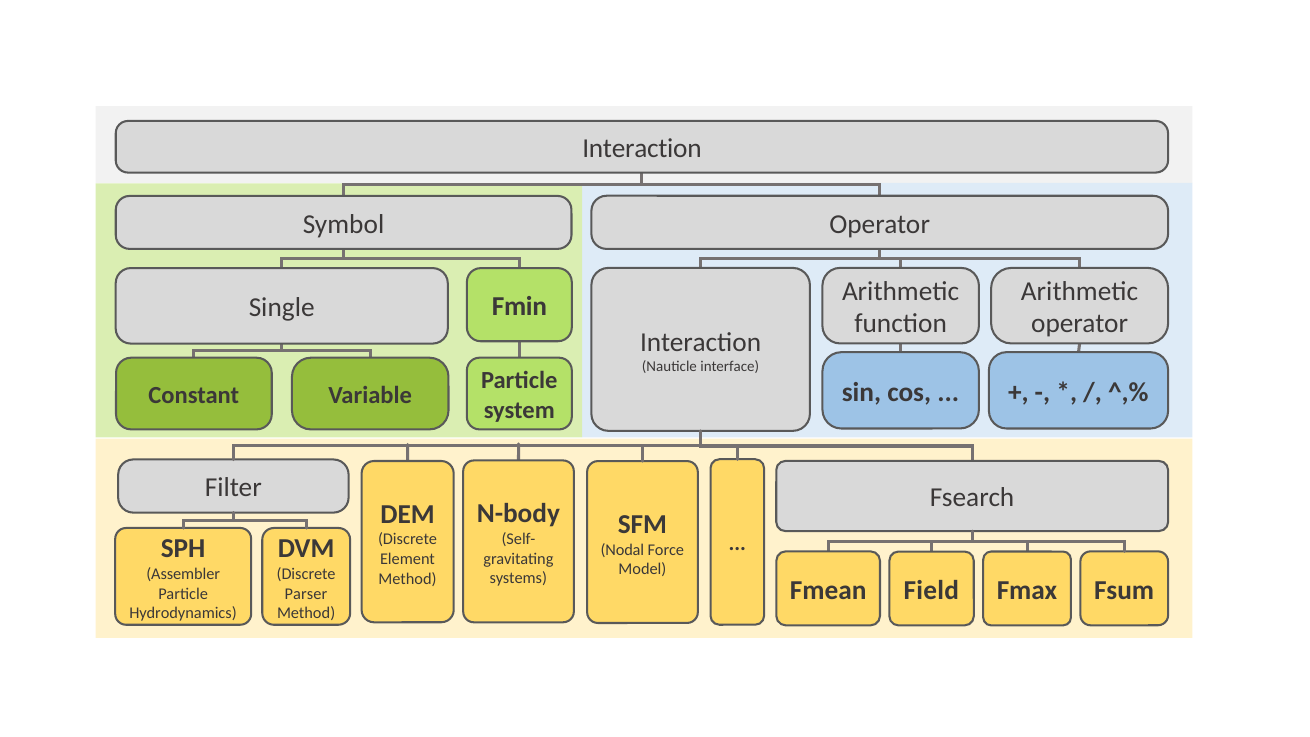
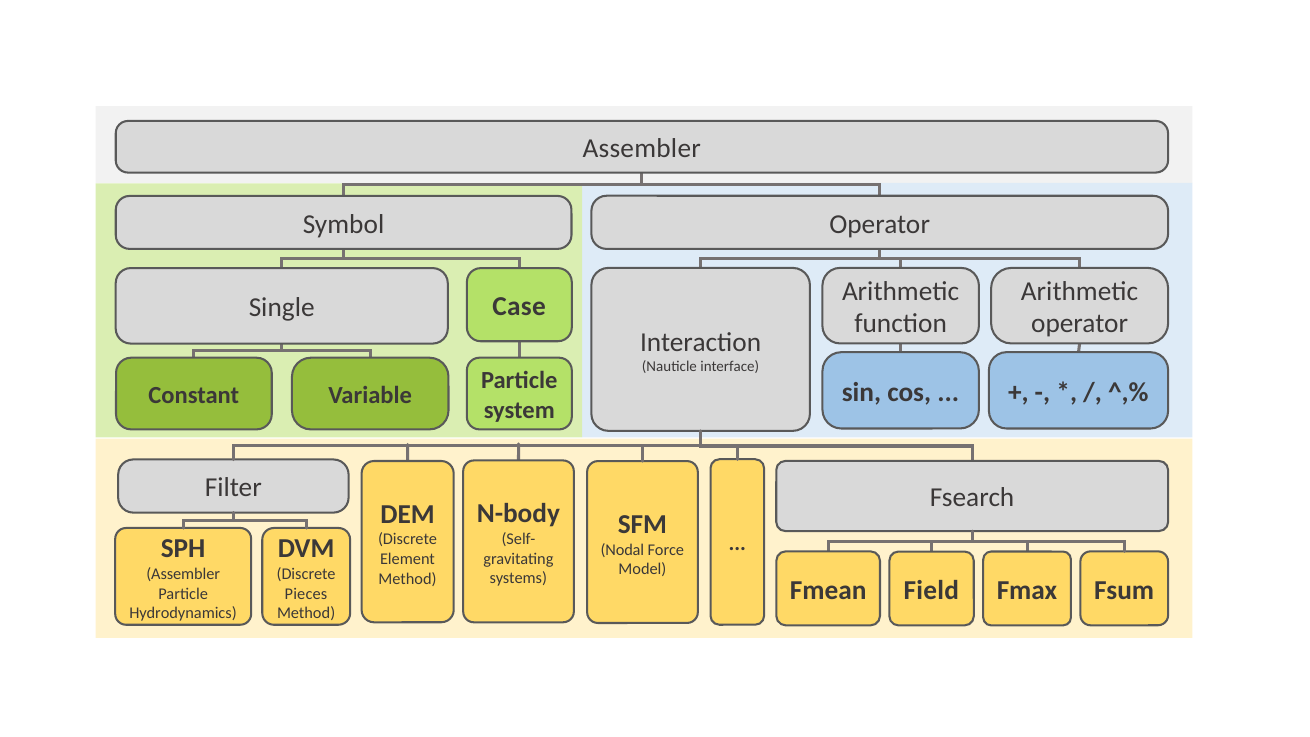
Interaction: Interaction -> Assembler (642, 149)
Fmin: Fmin -> Case (519, 307)
Parser: Parser -> Pieces (306, 594)
